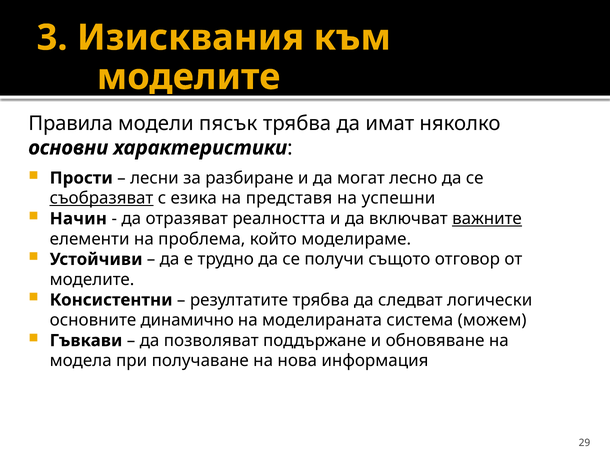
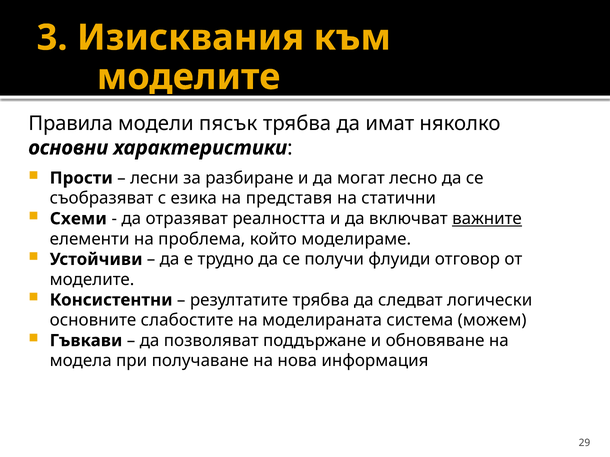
съобразяват underline: present -> none (102, 199)
успешни: успешни -> статични (399, 199)
Начин: Начин -> Схеми (78, 219)
същото: същото -> флуиди (399, 260)
динамично: динамично -> слабостите (187, 321)
